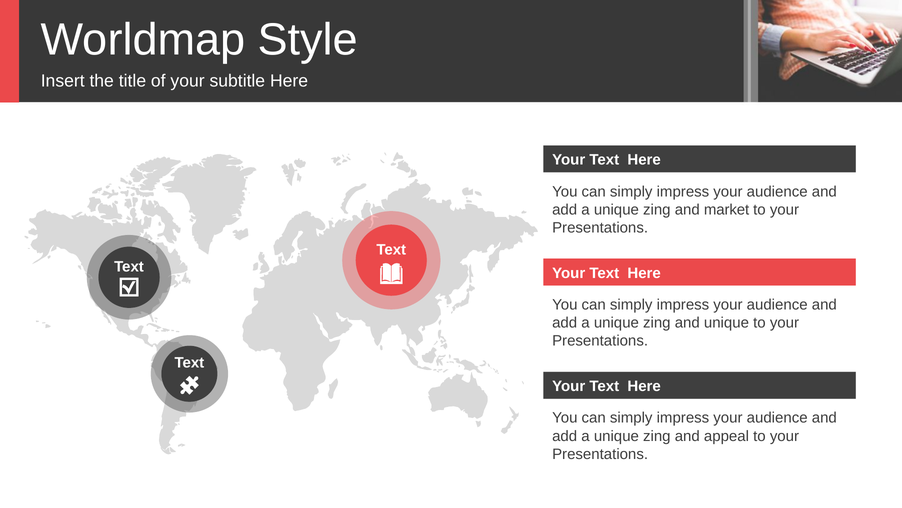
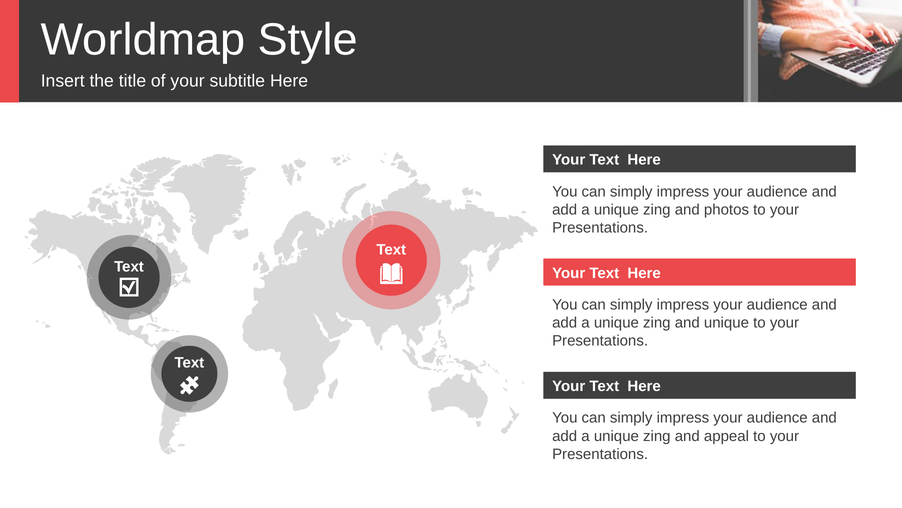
market: market -> photos (726, 209)
